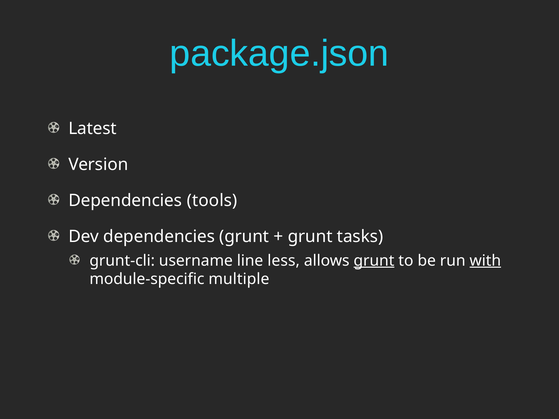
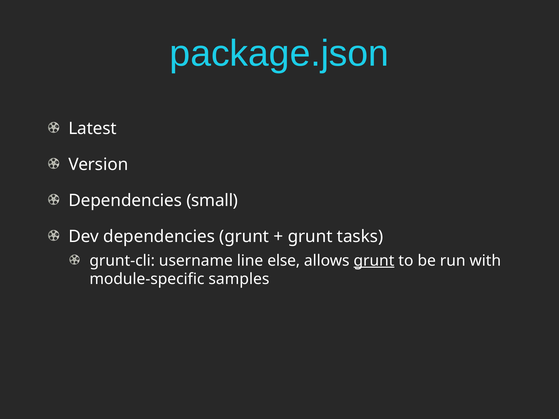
tools: tools -> small (212, 201)
less: less -> else (284, 261)
with underline: present -> none (485, 261)
multiple: multiple -> samples (239, 279)
